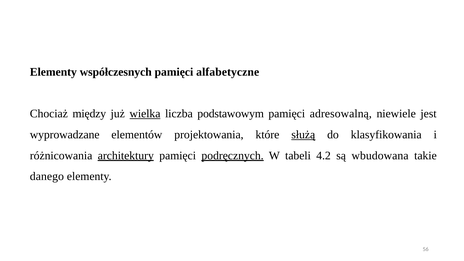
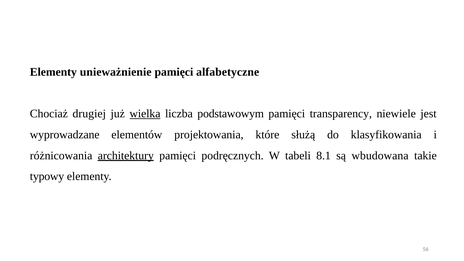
współczesnych: współczesnych -> unieważnienie (116, 72)
między: między -> drugiej (89, 114)
adresowalną: adresowalną -> transparency (341, 114)
służą underline: present -> none (303, 135)
podręcznych underline: present -> none (233, 156)
4.2: 4.2 -> 8.1 (324, 156)
danego: danego -> typowy (47, 176)
